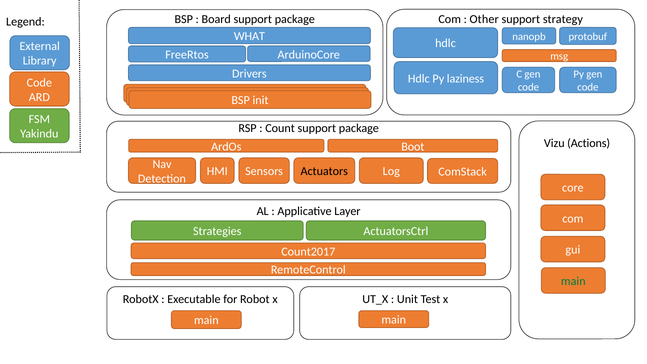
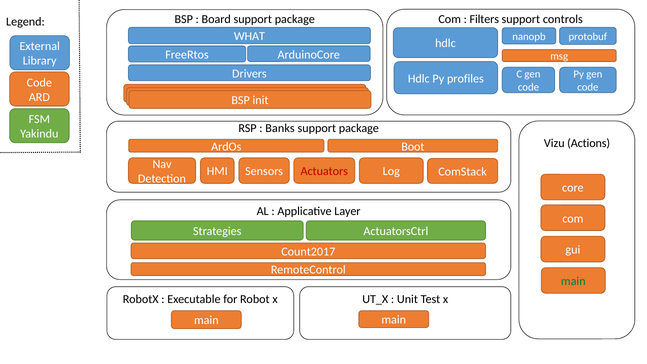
Other: Other -> Filters (484, 19)
strategy: strategy -> controls (563, 19)
laziness: laziness -> profiles (465, 79)
Count: Count -> Banks (280, 128)
Actuators colour: black -> red (324, 171)
